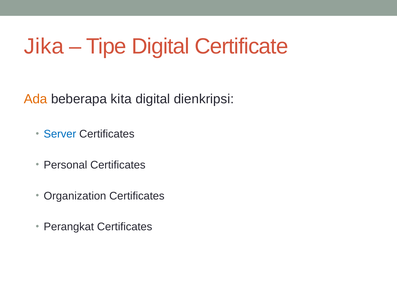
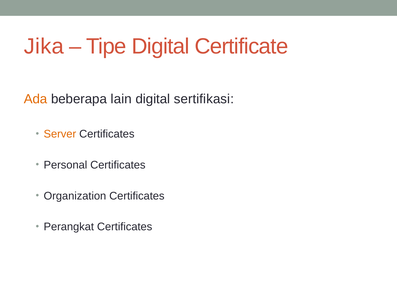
kita: kita -> lain (121, 99)
dienkripsi: dienkripsi -> sertifikasi (204, 99)
Server colour: blue -> orange (60, 134)
